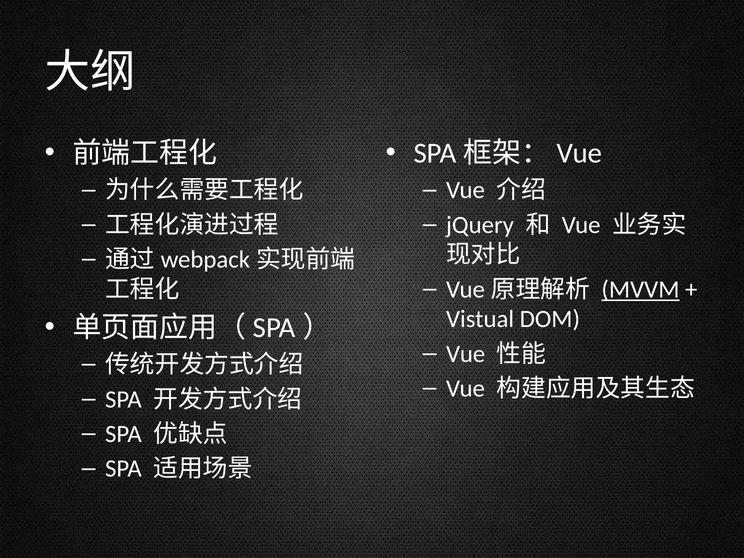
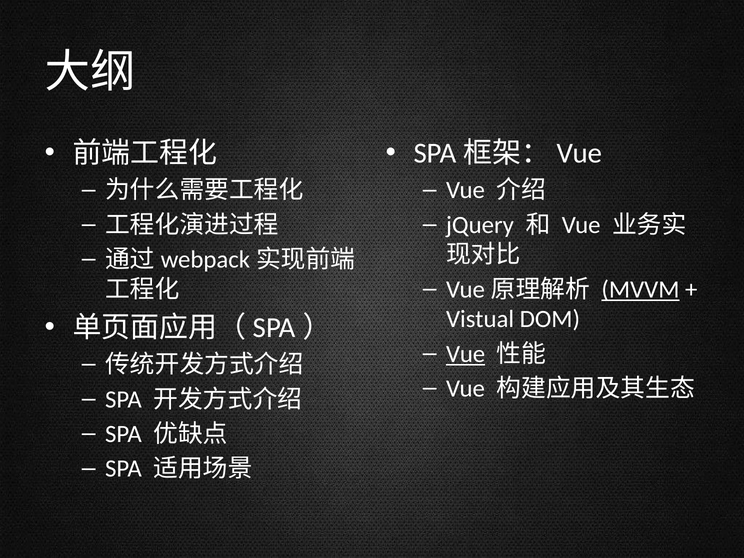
Vue underline: none -> present (466, 354)
